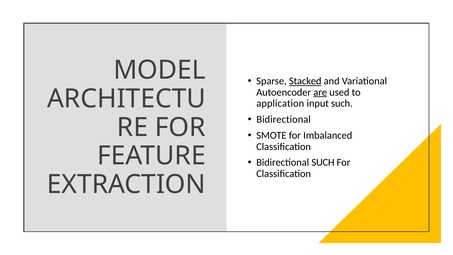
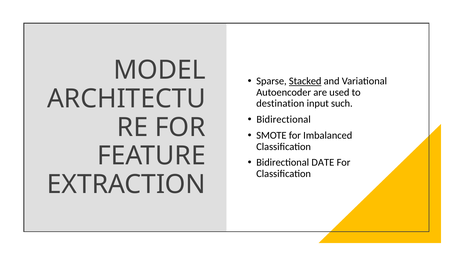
are underline: present -> none (320, 92)
application: application -> destination (280, 103)
Bidirectional SUCH: SUCH -> DATE (323, 162)
